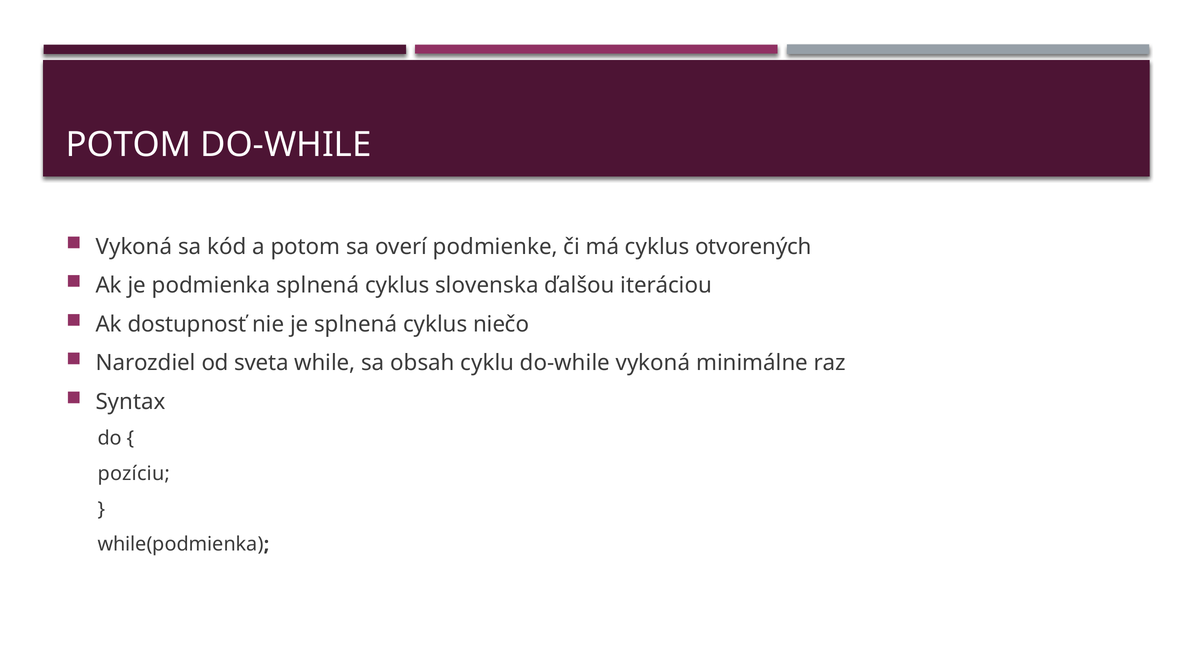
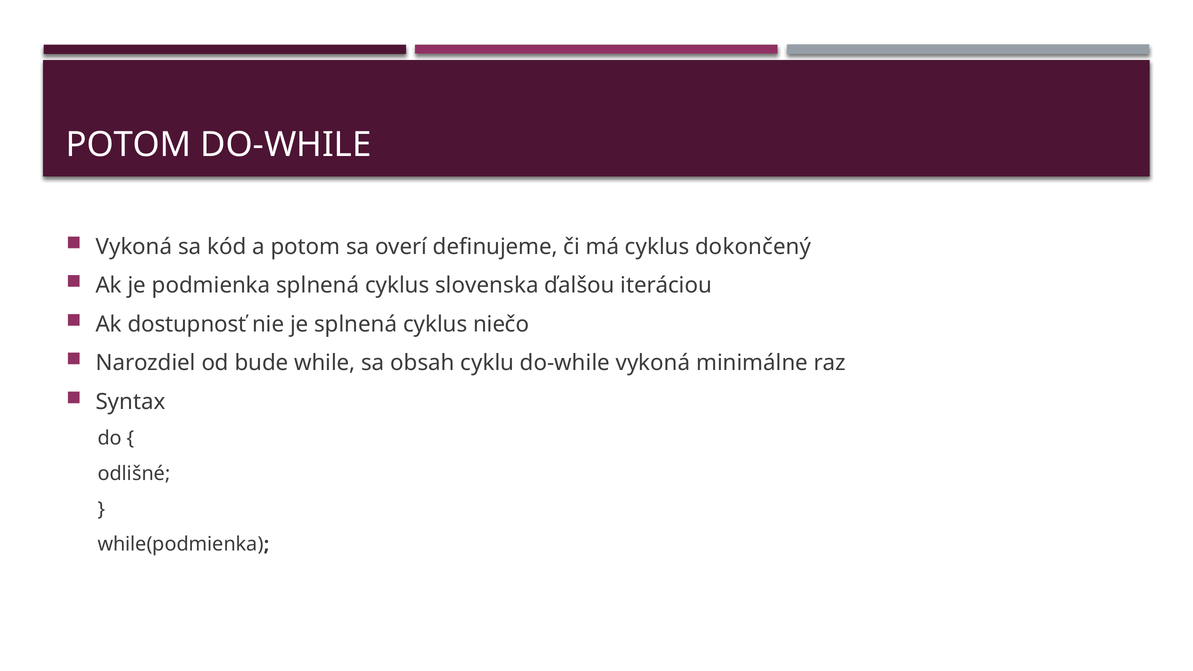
podmienke: podmienke -> definujeme (495, 247)
otvorených: otvorených -> dokončený (753, 247)
sveta: sveta -> bude (261, 363)
pozíciu: pozíciu -> odlišné (134, 474)
